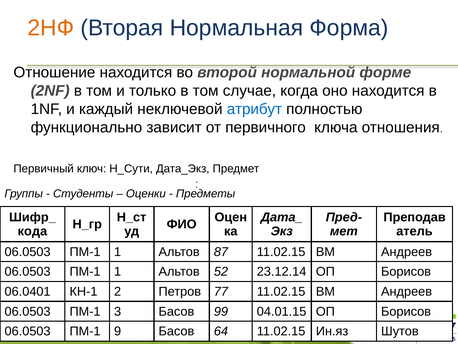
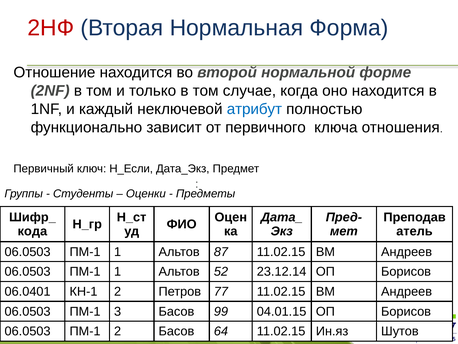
2НФ colour: orange -> red (51, 28)
Н_Сути: Н_Сути -> Н_Если (131, 168)
ПМ-1 9: 9 -> 2 (118, 331)
